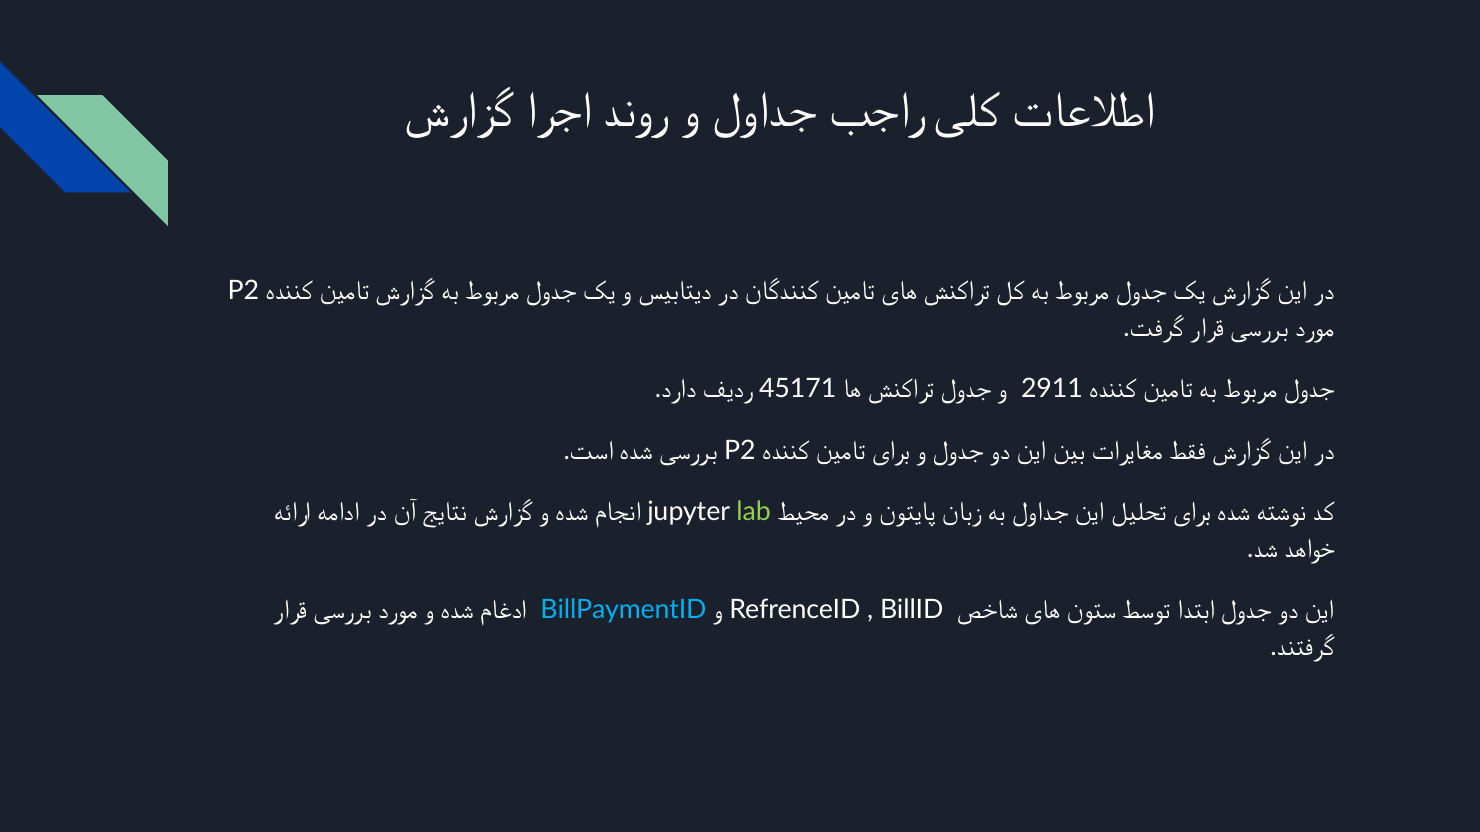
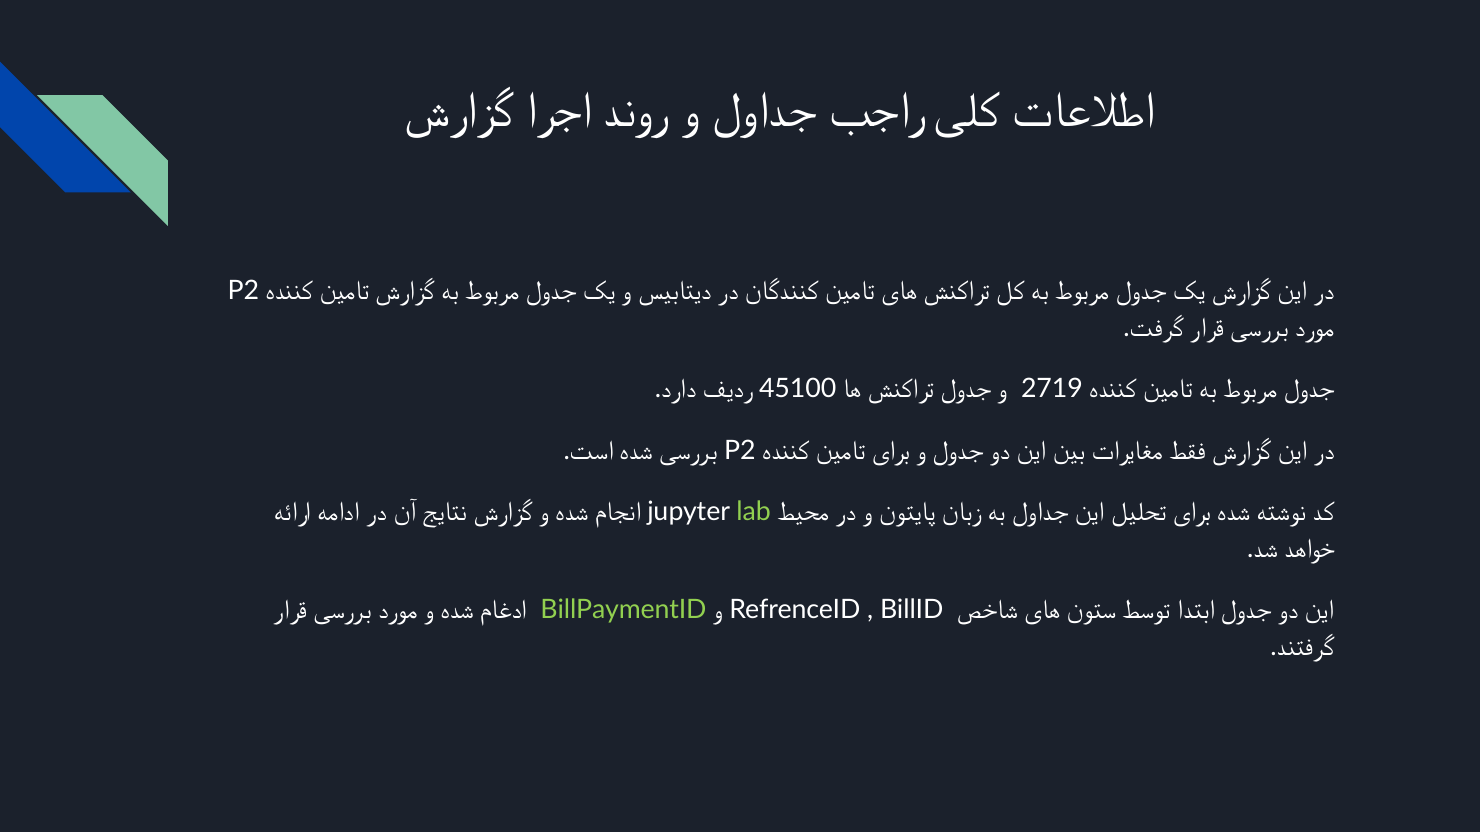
45171: 45171 -> 45100 (798, 389)
2911: 2911 -> 2719 (1052, 389)
BillPaymentID colour: light blue -> light green (623, 610)
